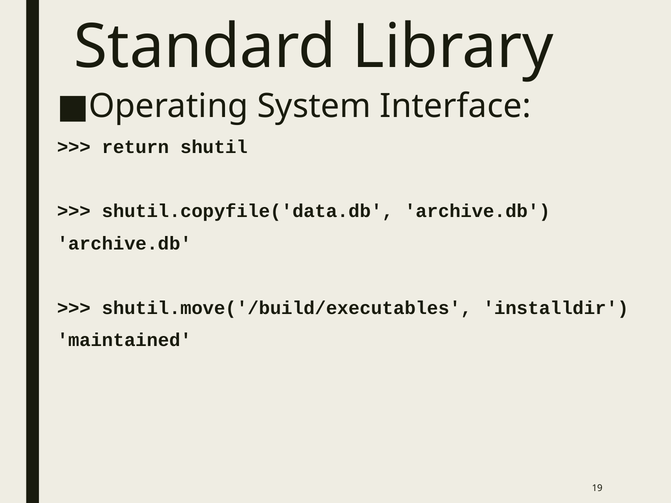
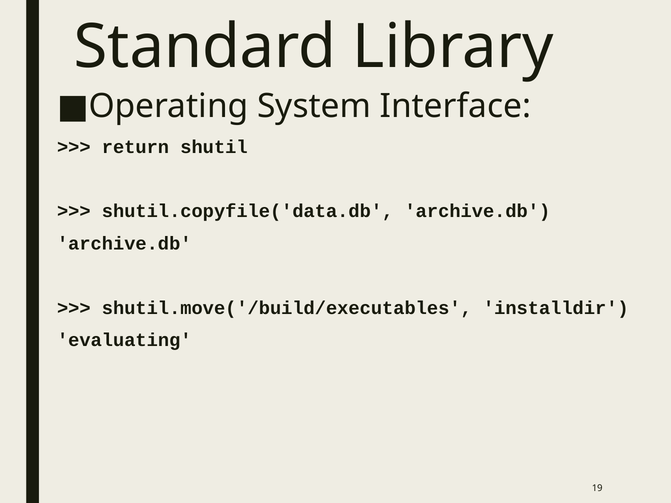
maintained: maintained -> evaluating (124, 340)
